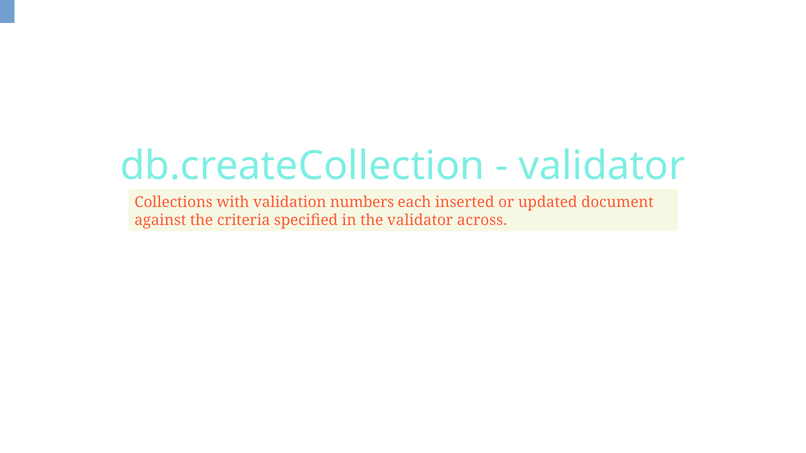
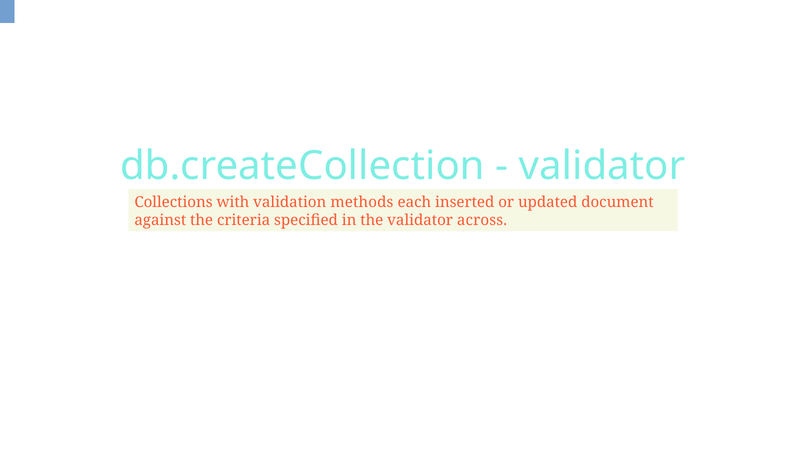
numbers: numbers -> methods (362, 202)
